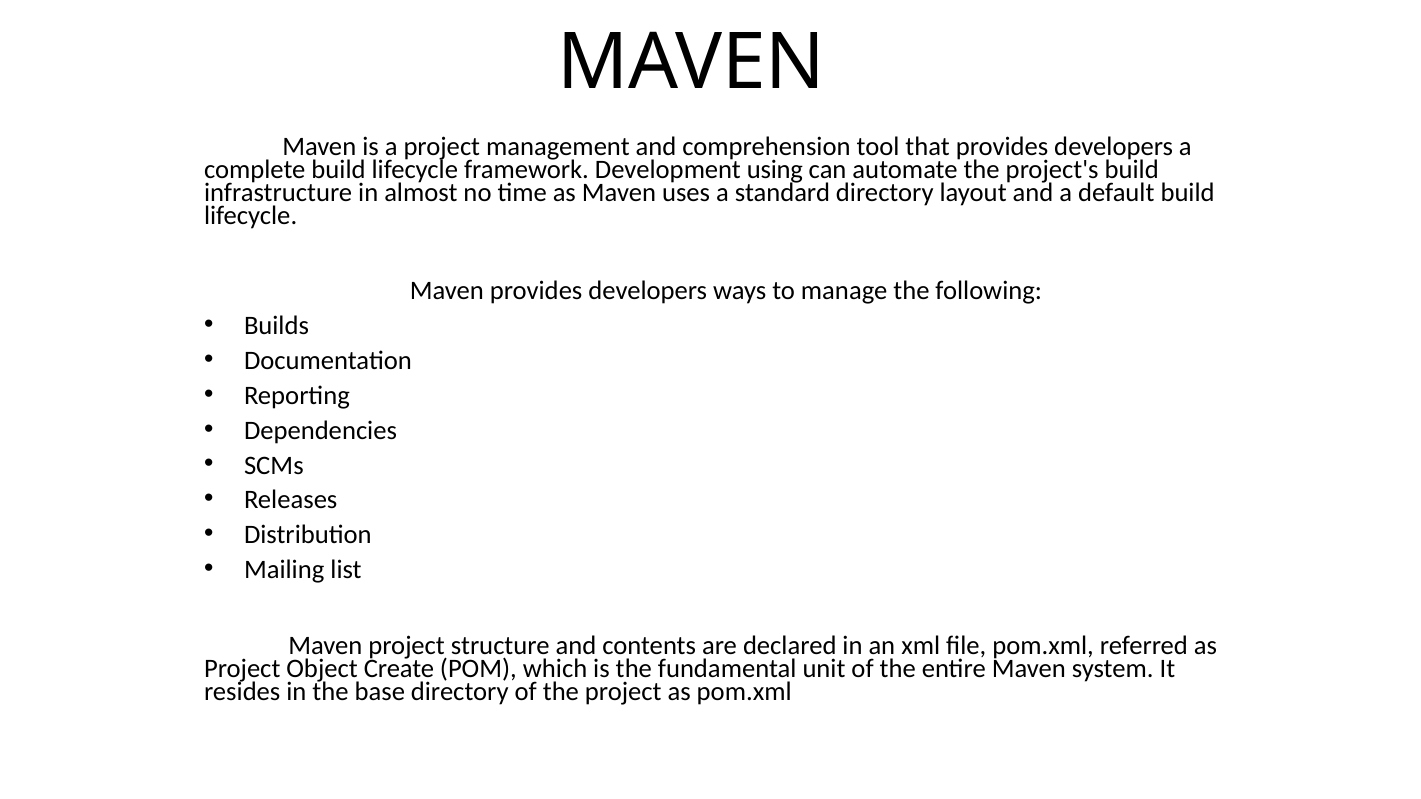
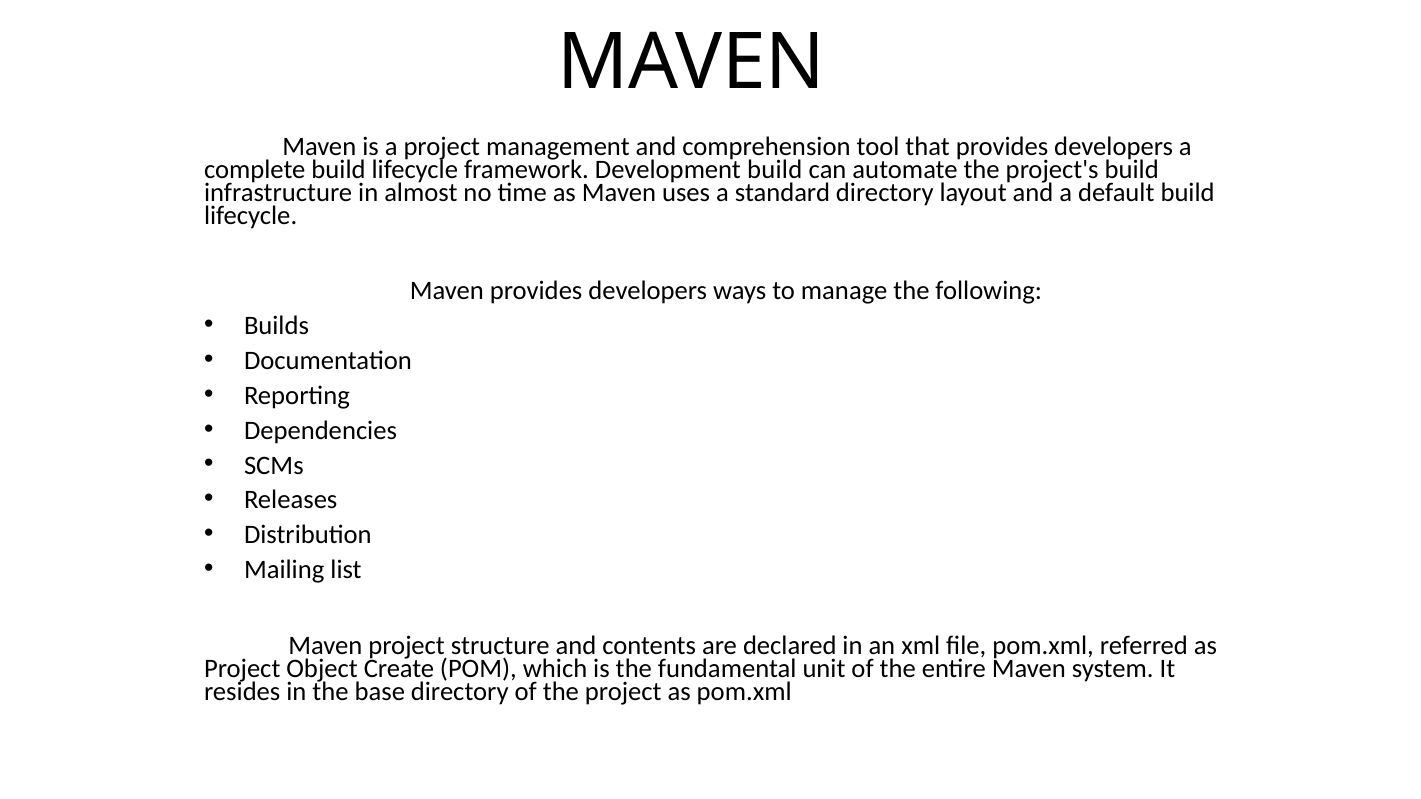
Development using: using -> build (775, 170)
